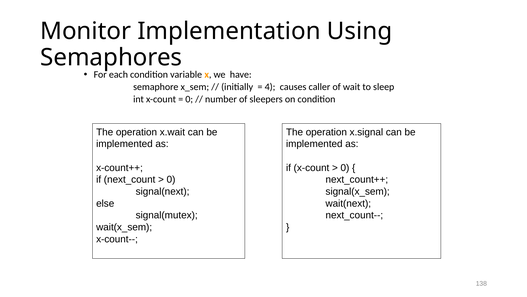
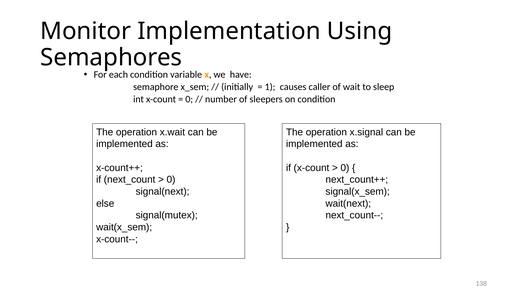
4: 4 -> 1 (270, 87)
